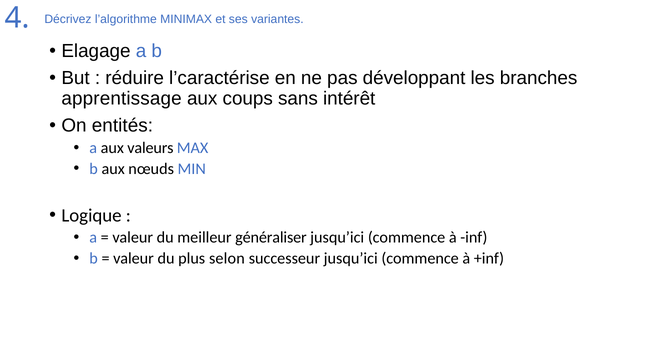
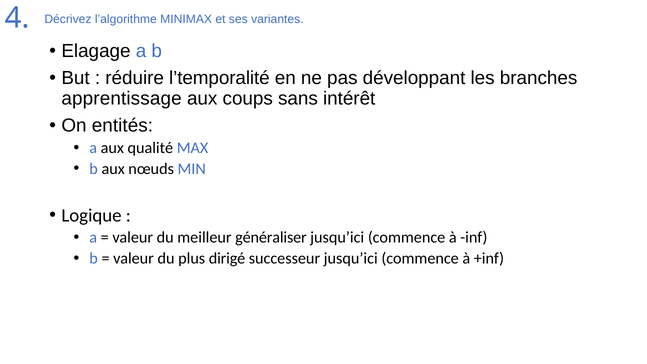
l’caractérise: l’caractérise -> l’temporalité (219, 78)
valeurs: valeurs -> qualité (150, 148)
selon: selon -> dirigé (227, 258)
